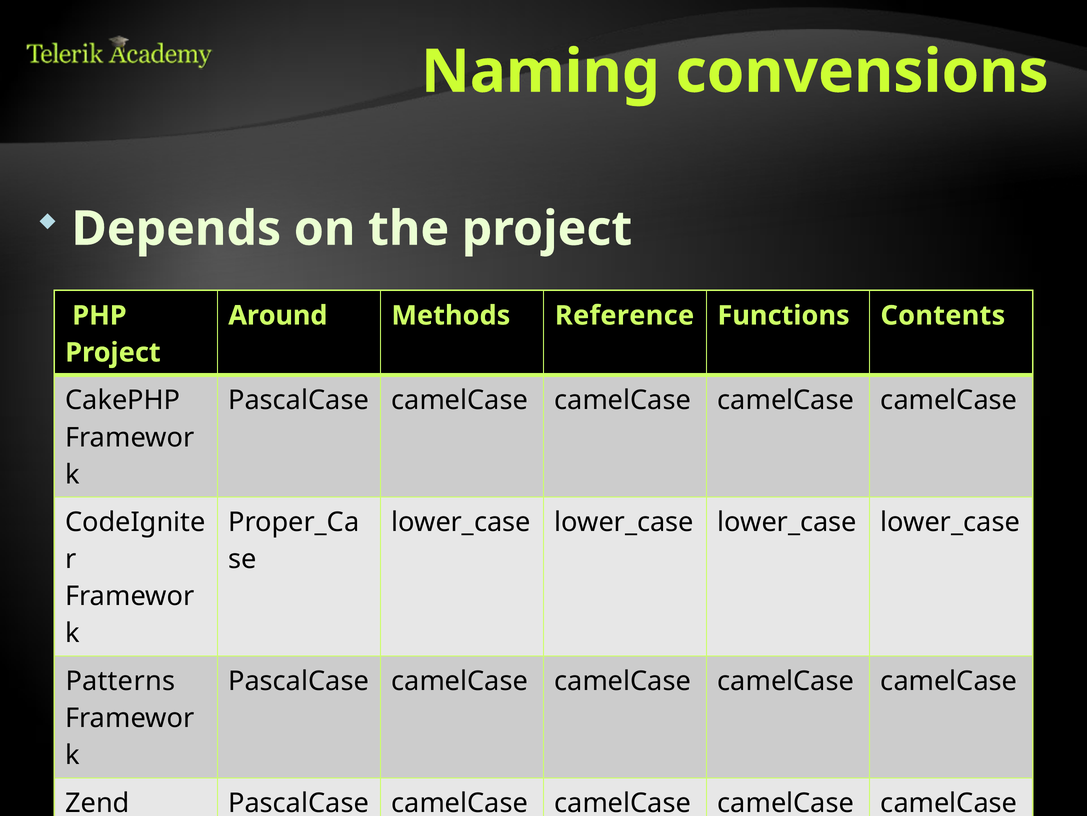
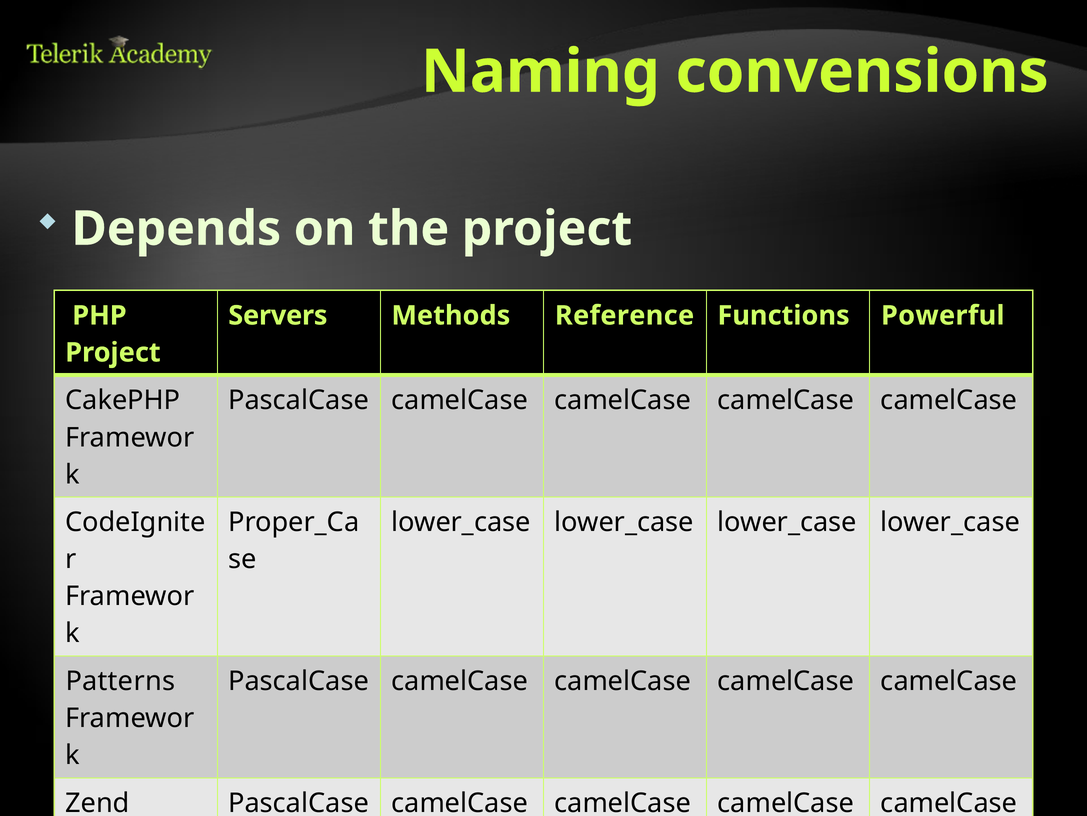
Around: Around -> Servers (278, 315)
Contents: Contents -> Powerful (943, 315)
